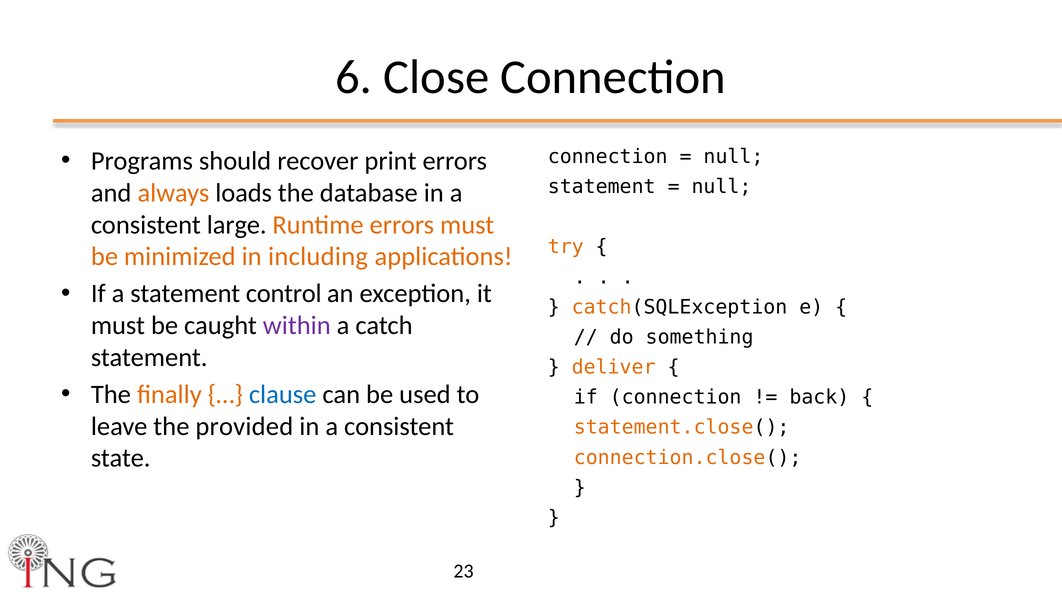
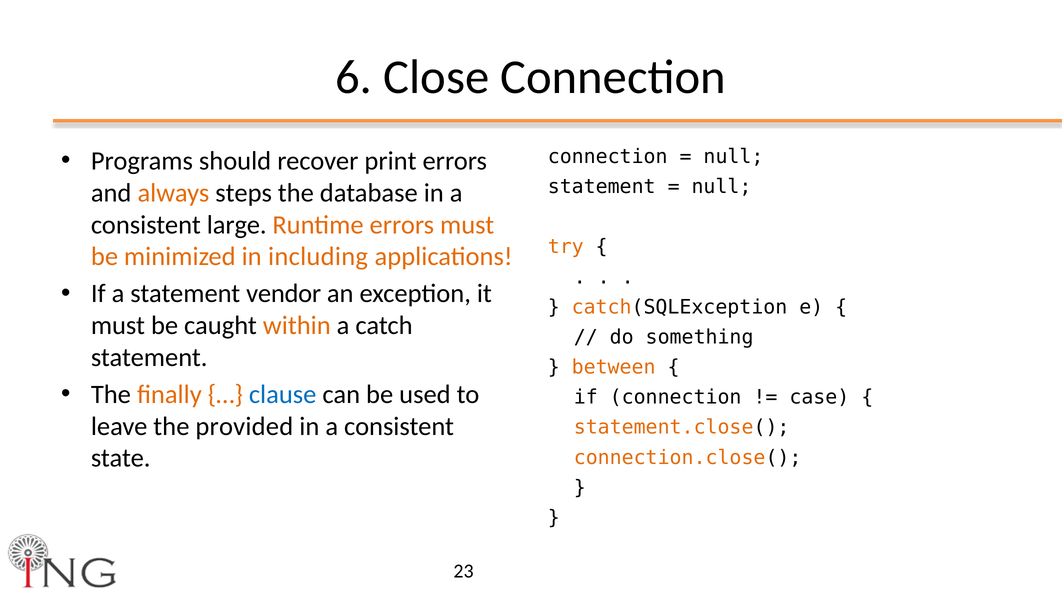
loads: loads -> steps (244, 193)
control: control -> vendor (284, 294)
within colour: purple -> orange (297, 326)
deliver: deliver -> between (614, 367)
back: back -> case (819, 398)
